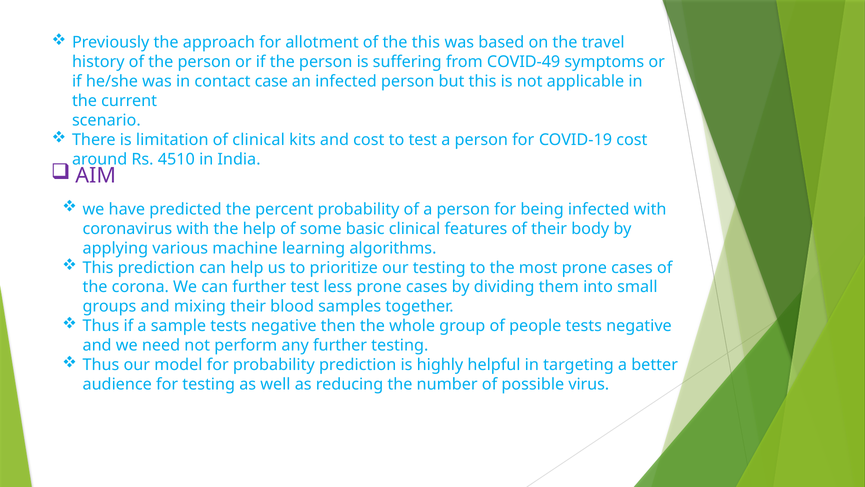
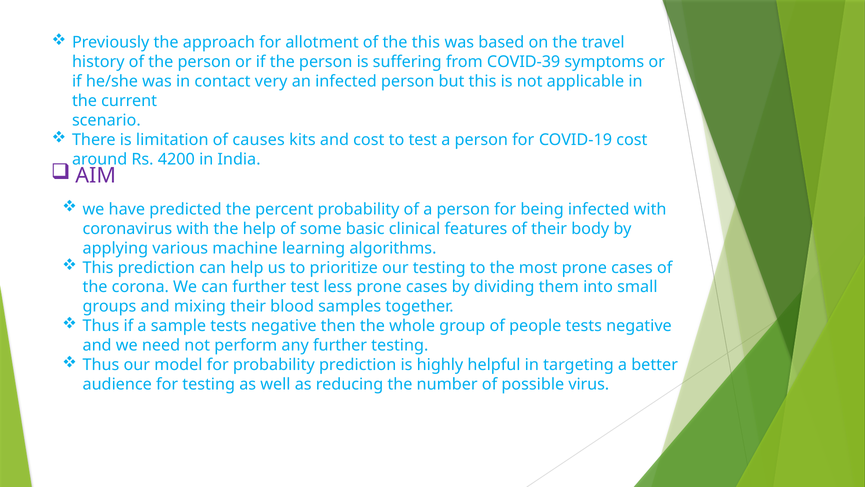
COVID-49: COVID-49 -> COVID-39 (524, 62)
case: case -> very (271, 81)
of clinical: clinical -> causes (259, 140)
4510: 4510 -> 4200 (176, 159)
